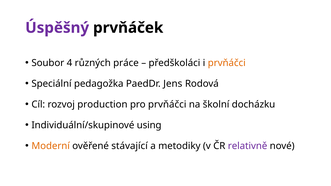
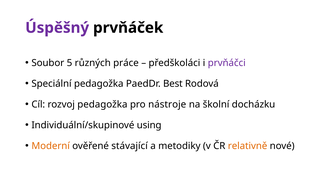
4: 4 -> 5 (69, 63)
prvňáčci colour: orange -> purple (227, 63)
Jens: Jens -> Best (173, 84)
rozvoj production: production -> pedagožka (102, 105)
pro prvňáčci: prvňáčci -> nástroje (167, 105)
relativně colour: purple -> orange (248, 146)
